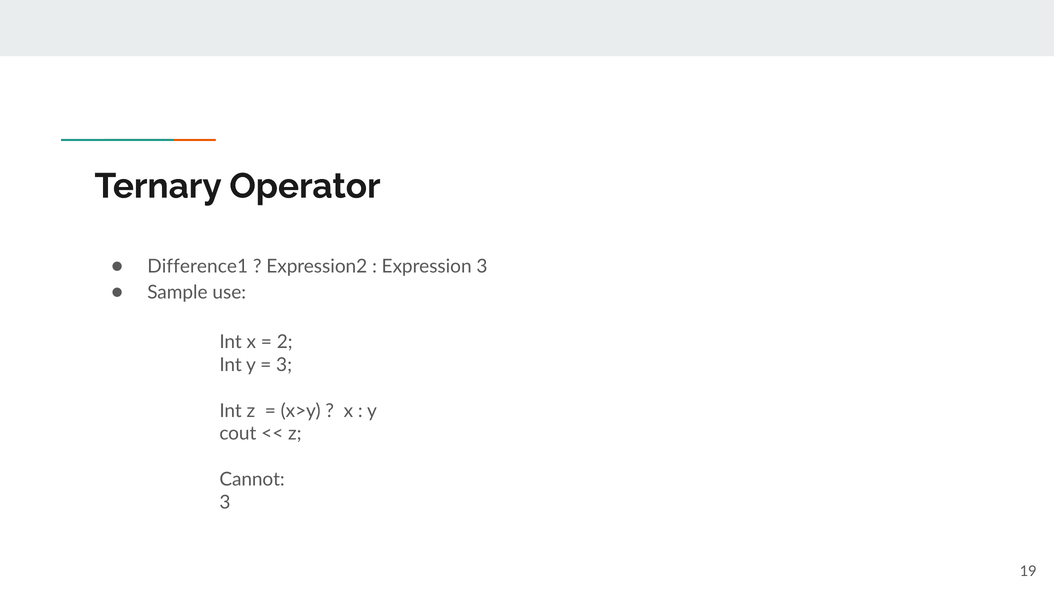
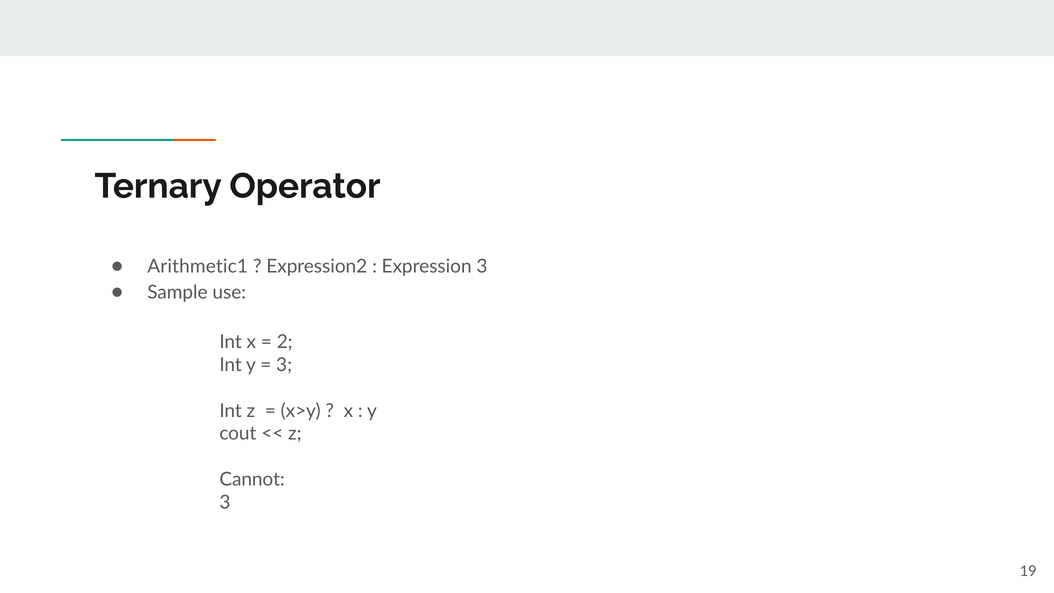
Difference1: Difference1 -> Arithmetic1 (198, 266)
